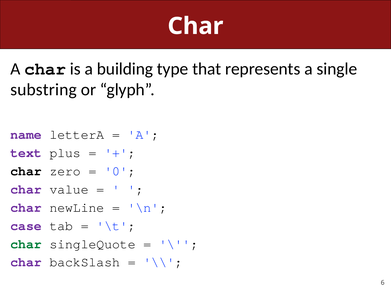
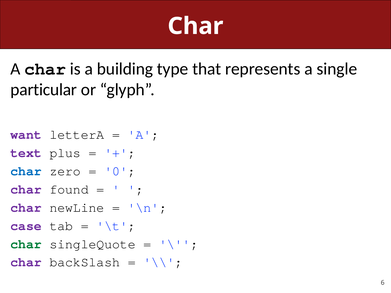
substring: substring -> particular (44, 90)
name: name -> want (26, 135)
char colour: black -> blue (26, 171)
value: value -> found (69, 189)
